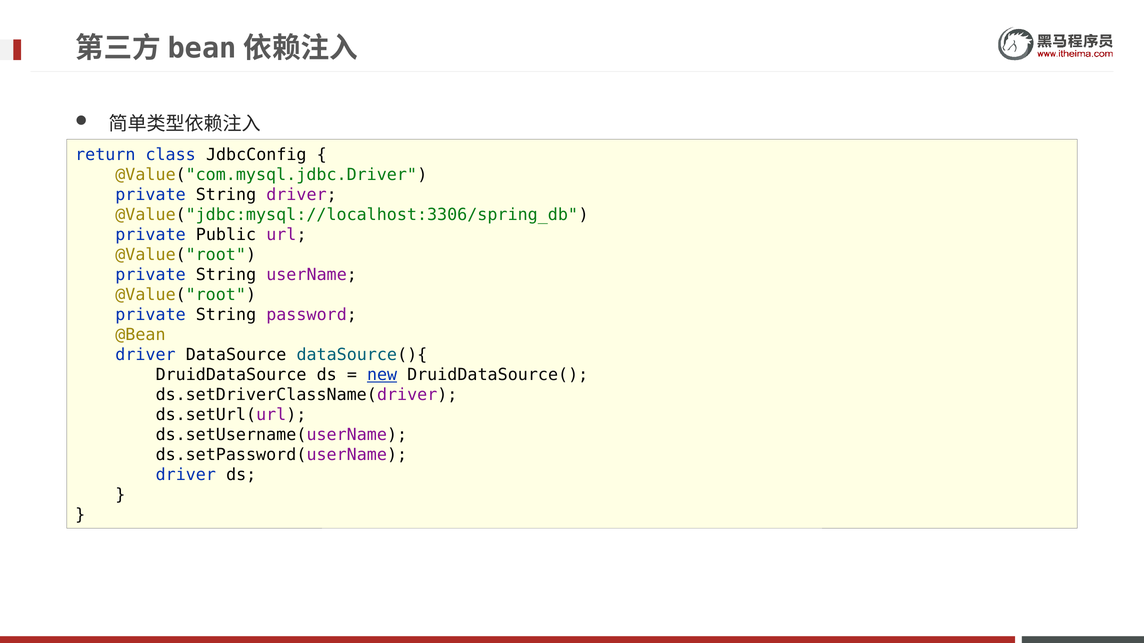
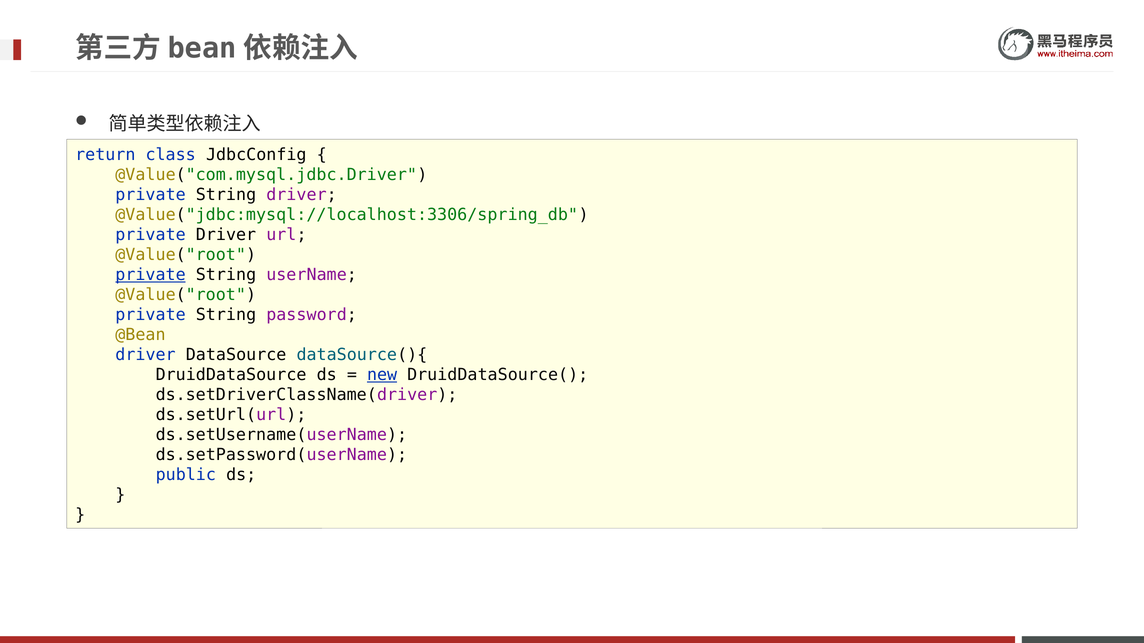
private Public: Public -> Driver (226, 235)
private underline: none -> present (151, 275)
driver: driver -> public (186, 475)
